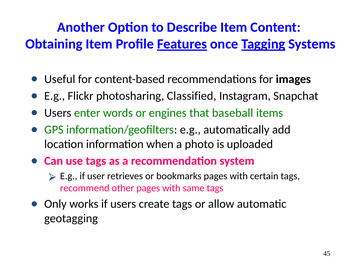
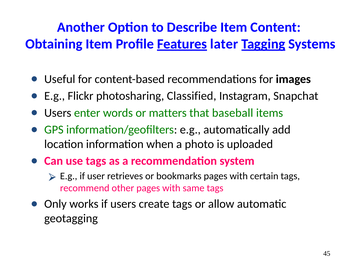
once: once -> later (224, 44)
engines: engines -> matters (168, 113)
